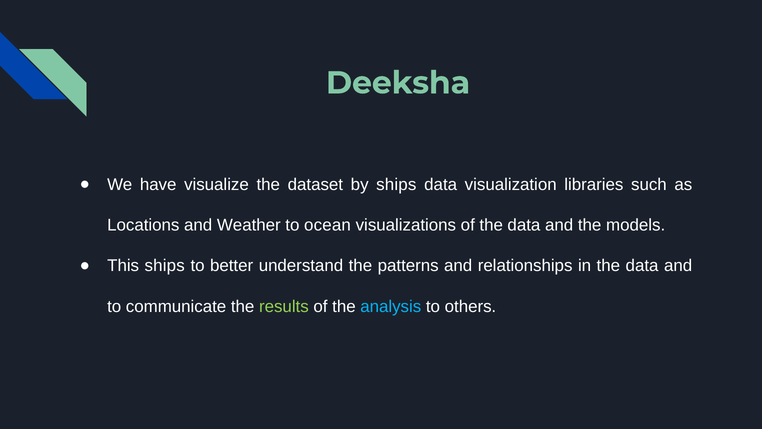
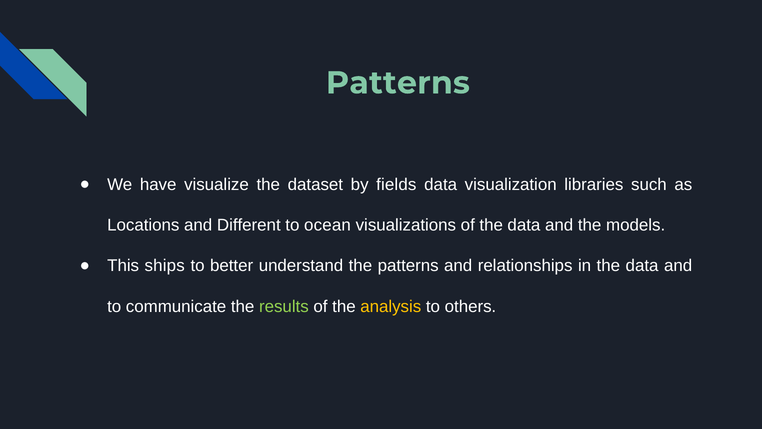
Deeksha: Deeksha -> Patterns (398, 83)
by ships: ships -> fields (396, 185)
Weather: Weather -> Different (249, 225)
analysis colour: light blue -> yellow (391, 306)
